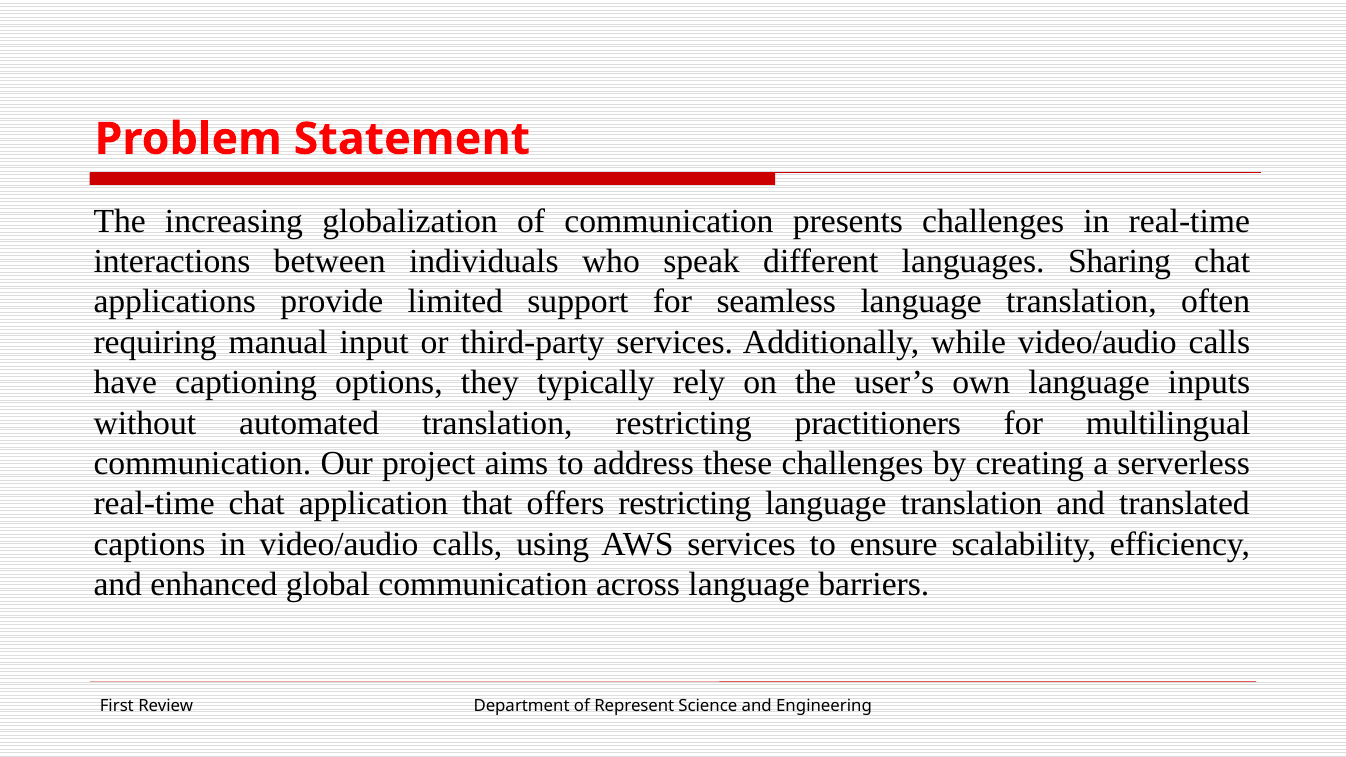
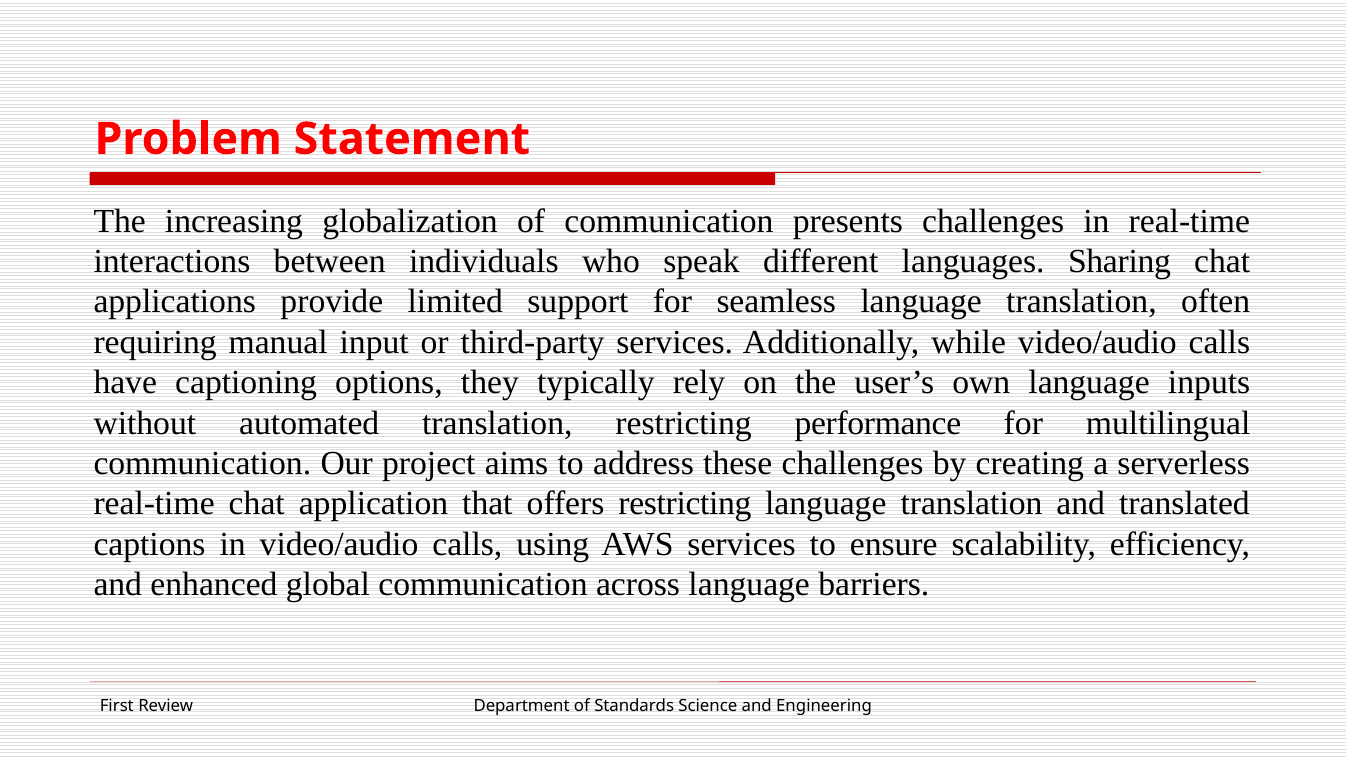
practitioners: practitioners -> performance (878, 423)
Represent: Represent -> Standards (634, 706)
